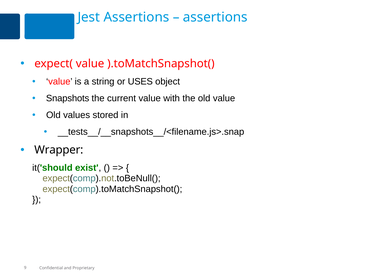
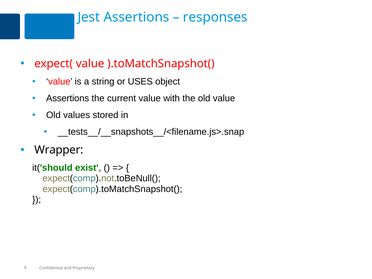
assertions: assertions -> responses (215, 17)
Snapshots: Snapshots -> Assertions (68, 98)
